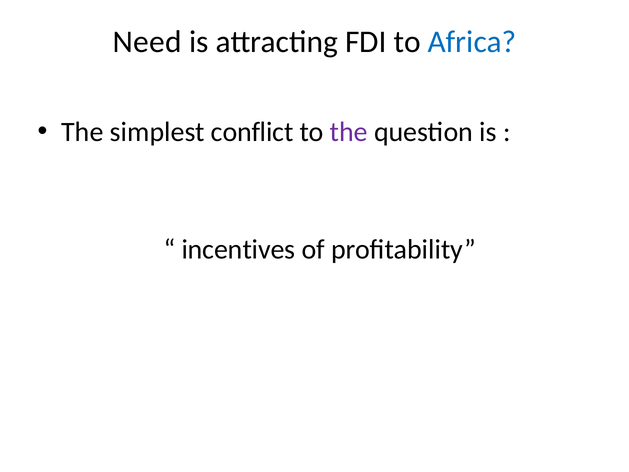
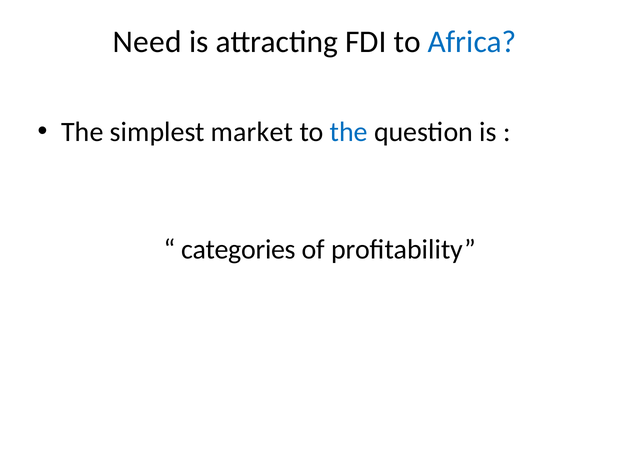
conflict: conflict -> market (252, 132)
the colour: purple -> blue (349, 132)
incentives: incentives -> categories (239, 249)
